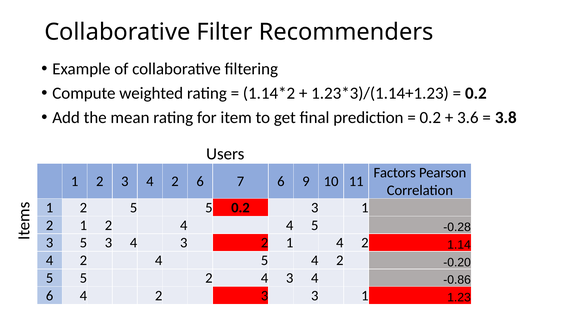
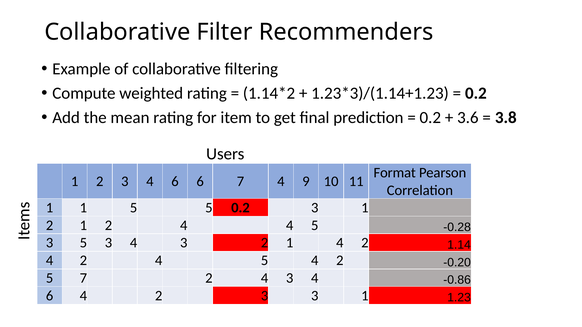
Factors: Factors -> Format (395, 173)
3 4 2: 2 -> 6 (175, 181)
7 6: 6 -> 4 (281, 181)
2: 2 -> 1 (83, 208)
5: 5 -> 7 (83, 278)
